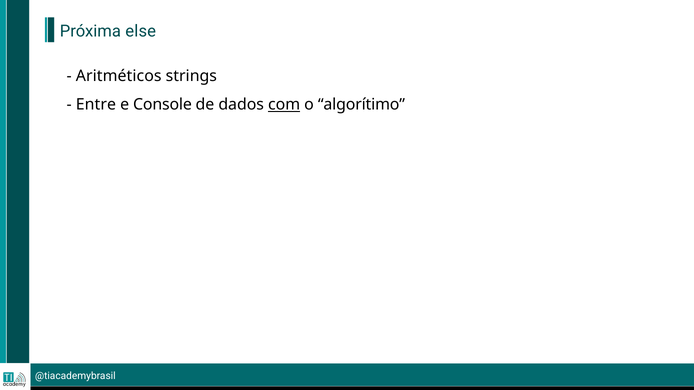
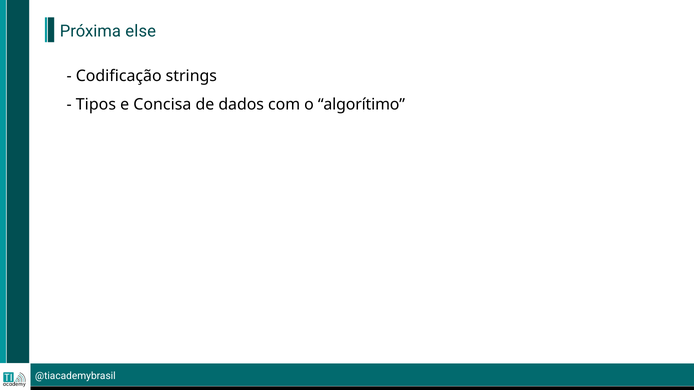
Aritméticos: Aritméticos -> Codificação (119, 76)
Entre: Entre -> Tipos (96, 105)
Console: Console -> Concisa (162, 105)
com underline: present -> none (284, 105)
